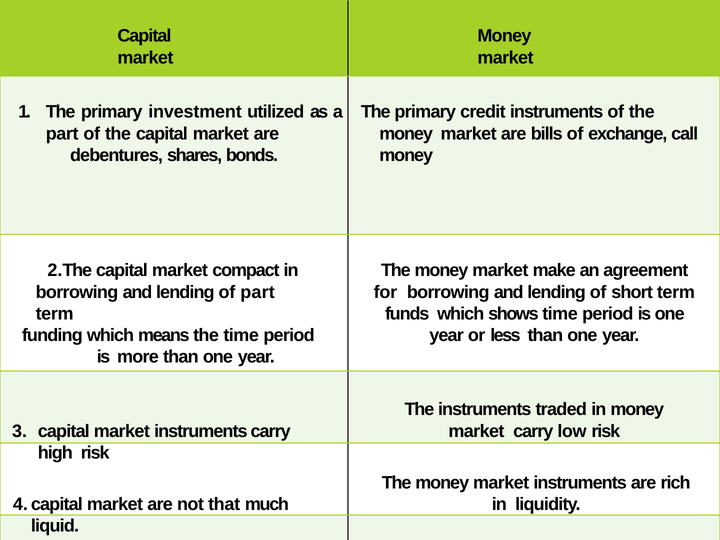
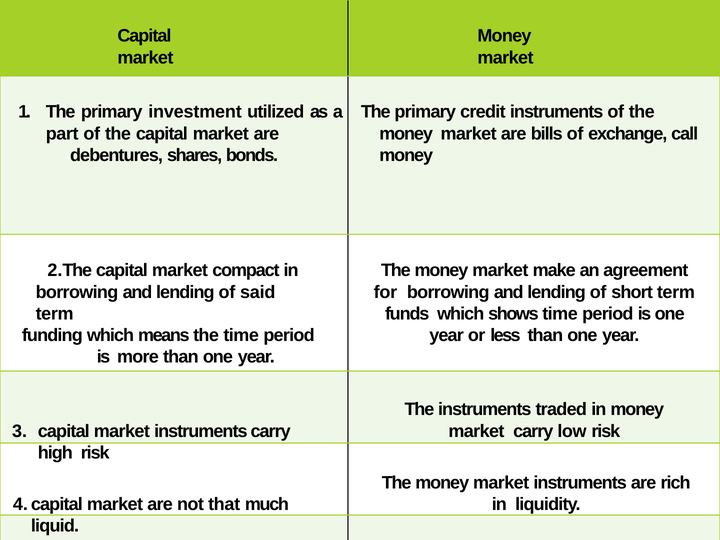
of part: part -> said (258, 292)
